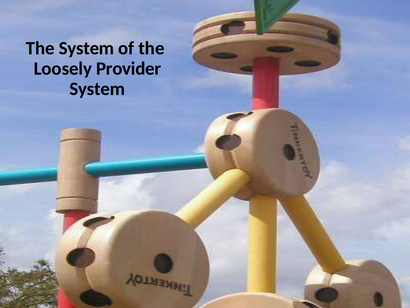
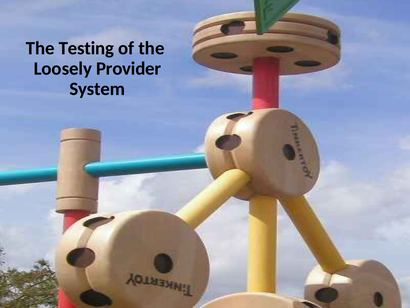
The System: System -> Testing (86, 48)
